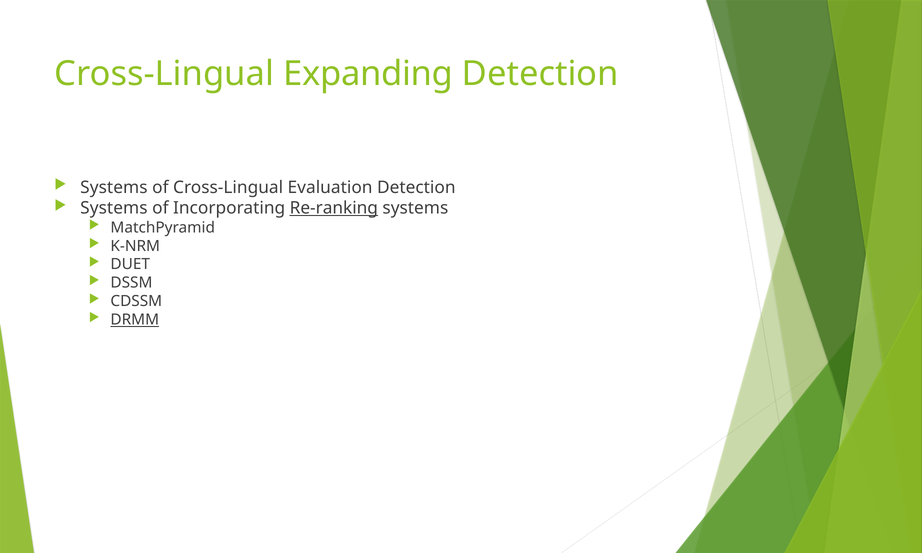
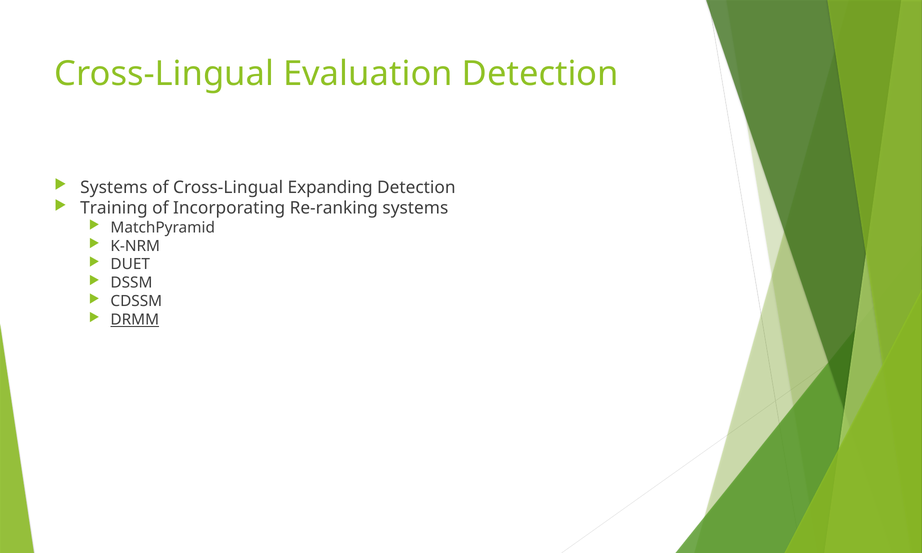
Expanding: Expanding -> Evaluation (368, 74)
Evaluation: Evaluation -> Expanding (330, 187)
Systems: Systems -> Training (114, 208)
Re-ranking underline: present -> none (334, 208)
